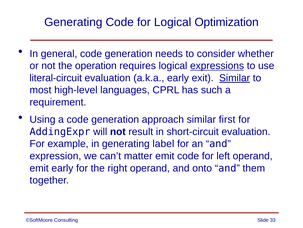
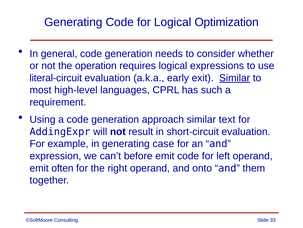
expressions underline: present -> none (217, 66)
first: first -> text (227, 119)
label: label -> case (163, 143)
matter: matter -> before (138, 155)
emit early: early -> often (62, 168)
